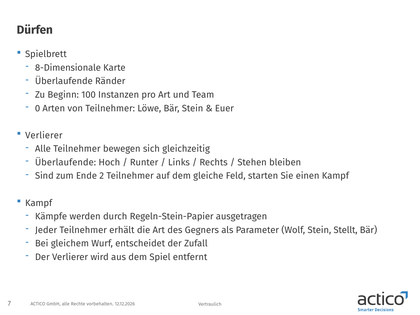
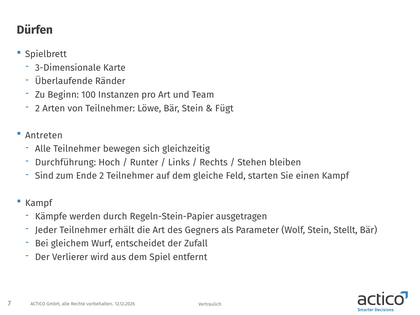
8-Dimensionale: 8-Dimensionale -> 3-Dimensionale (68, 68)
0: 0 -> 2 (37, 108)
Euer: Euer -> Fügt (224, 108)
Verlierer: Verlierer -> Antreten (44, 135)
Überlaufende: Überlaufende -> Durchführung (66, 162)
